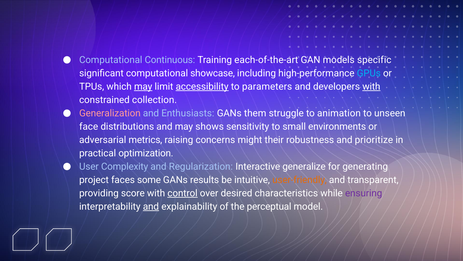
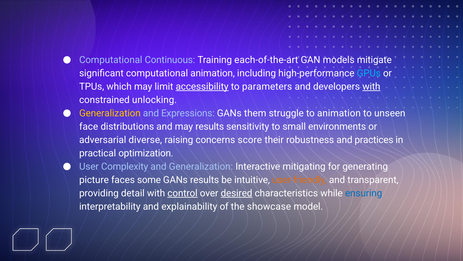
specific: specific -> mitigate (374, 60)
computational showcase: showcase -> animation (213, 73)
may underline: present -> none (143, 86)
collection: collection -> unlocking (154, 100)
Generalization colour: pink -> yellow (110, 113)
Enthusiasts: Enthusiasts -> Expressions (188, 113)
may shows: shows -> results (210, 126)
metrics: metrics -> diverse (145, 140)
might: might -> score (250, 140)
prioritize: prioritize -> practices (374, 140)
and Regularization: Regularization -> Generalization (201, 166)
generalize: generalize -> mitigating (304, 166)
project: project -> picture (94, 180)
score: score -> detail (133, 193)
desired underline: none -> present (236, 193)
ensuring colour: purple -> blue (364, 193)
and underline: present -> none (151, 206)
perceptual: perceptual -> showcase (269, 206)
